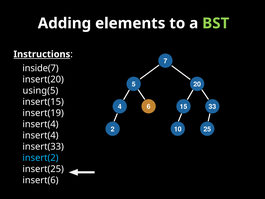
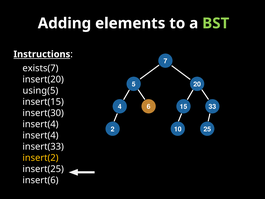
inside(7: inside(7 -> exists(7 (40, 68)
insert(19: insert(19 -> insert(30 (43, 113)
insert(2 colour: light blue -> yellow (40, 158)
